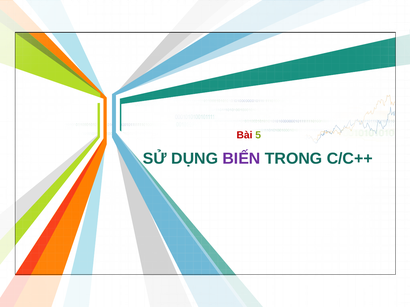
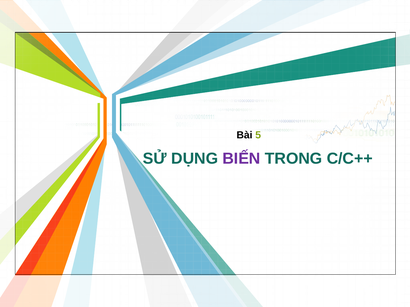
Bài colour: red -> black (244, 135)
